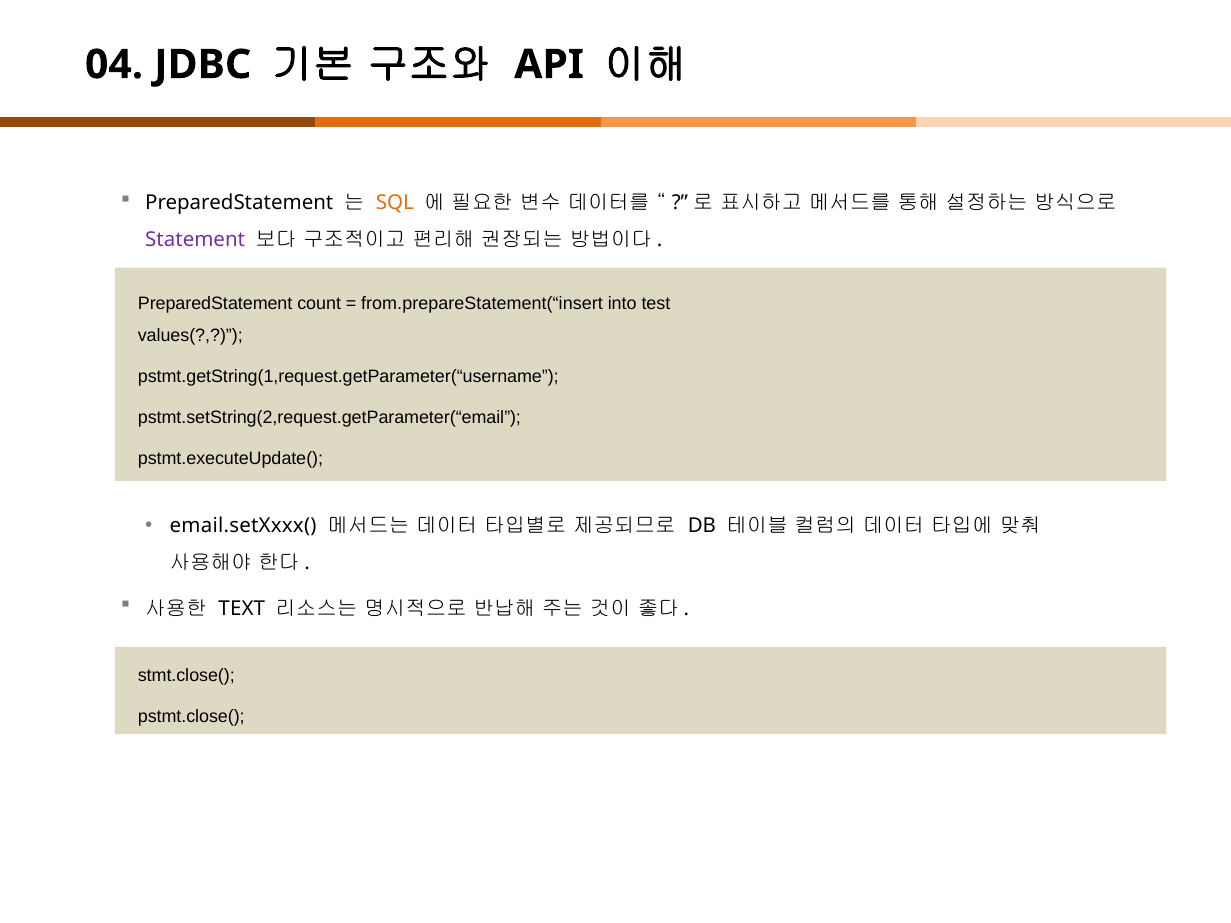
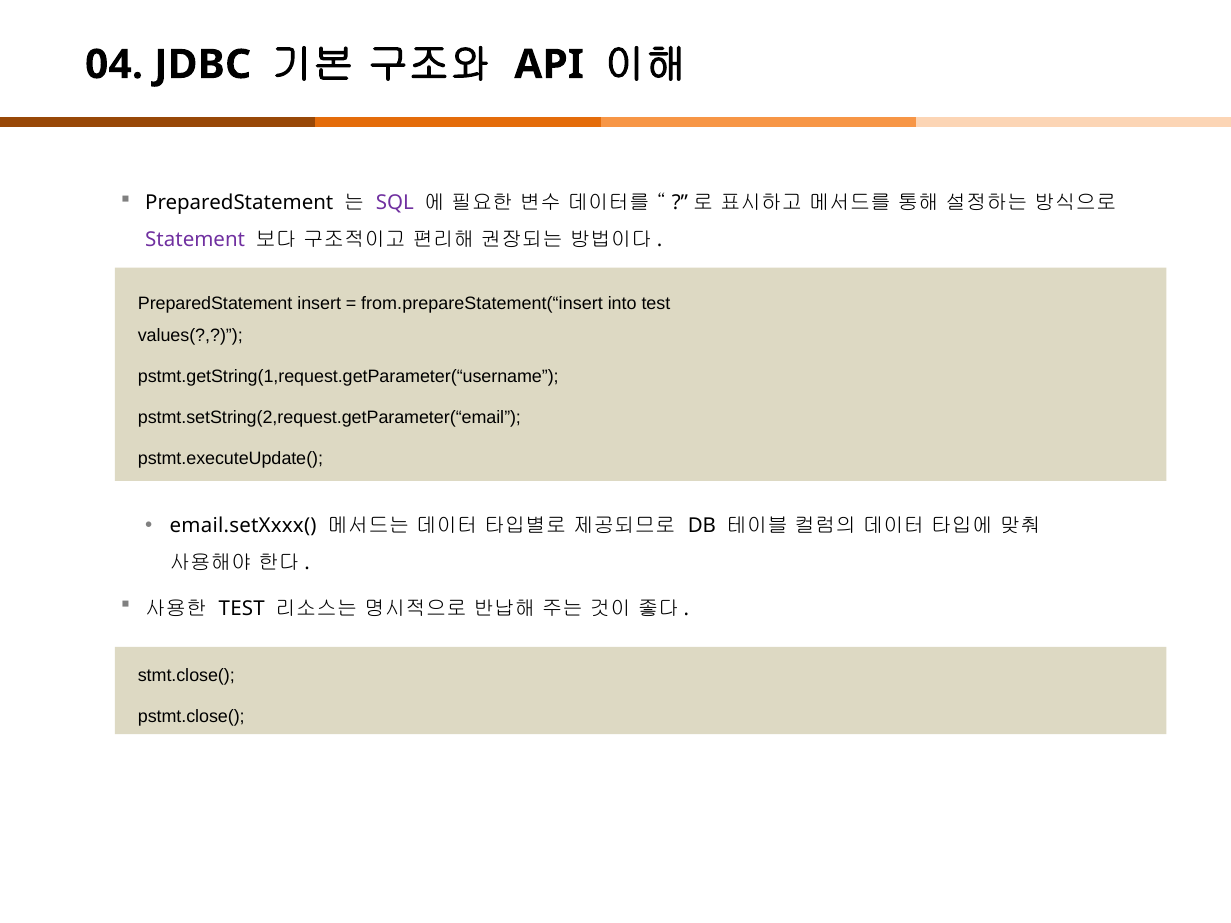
SQL colour: orange -> purple (395, 203)
count: count -> insert (319, 303)
TEXT: TEXT -> TEST (242, 609)
